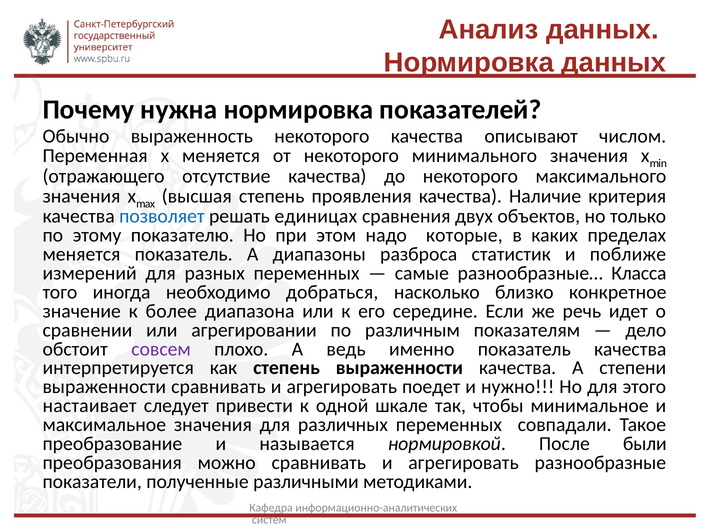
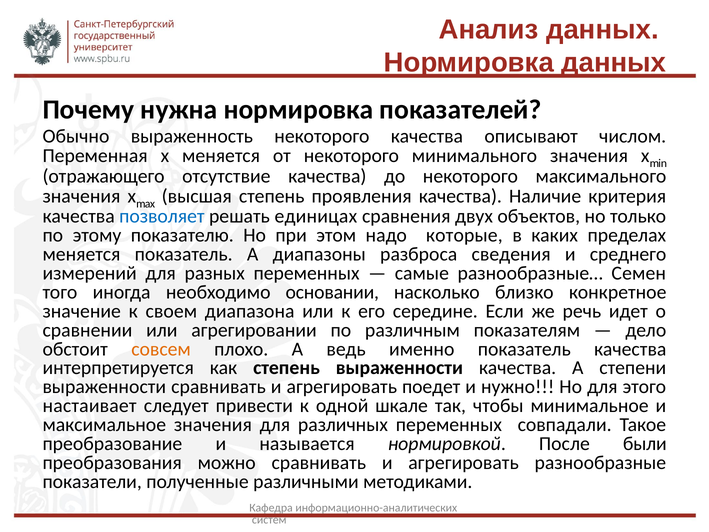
статистик: статистик -> сведения (511, 254)
поближе: поближе -> среднего (628, 254)
Класса: Класса -> Семен (639, 273)
добраться: добраться -> основании (332, 292)
более: более -> своем (171, 311)
совсем colour: purple -> orange (161, 349)
